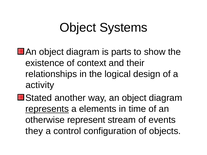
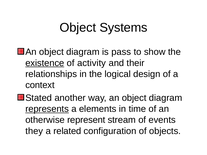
parts: parts -> pass (121, 52)
existence underline: none -> present (45, 63)
context: context -> activity (92, 63)
activity: activity -> context (40, 85)
control: control -> related (67, 131)
